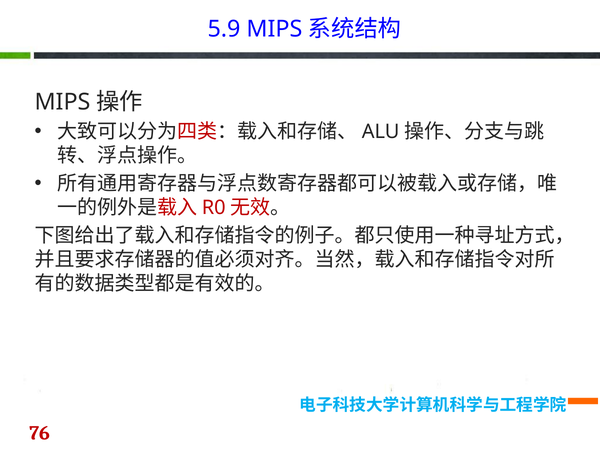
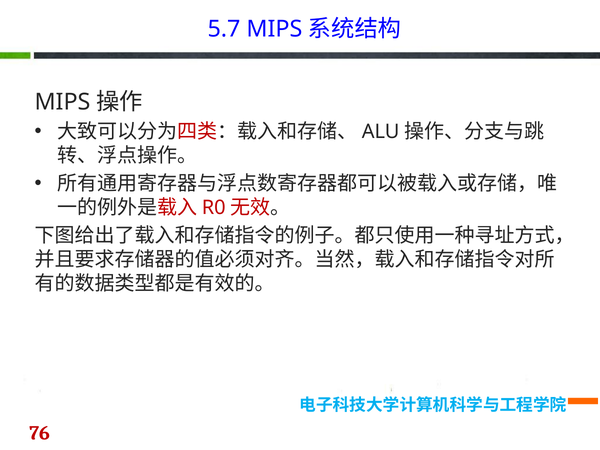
5.9: 5.9 -> 5.7 (224, 29)
